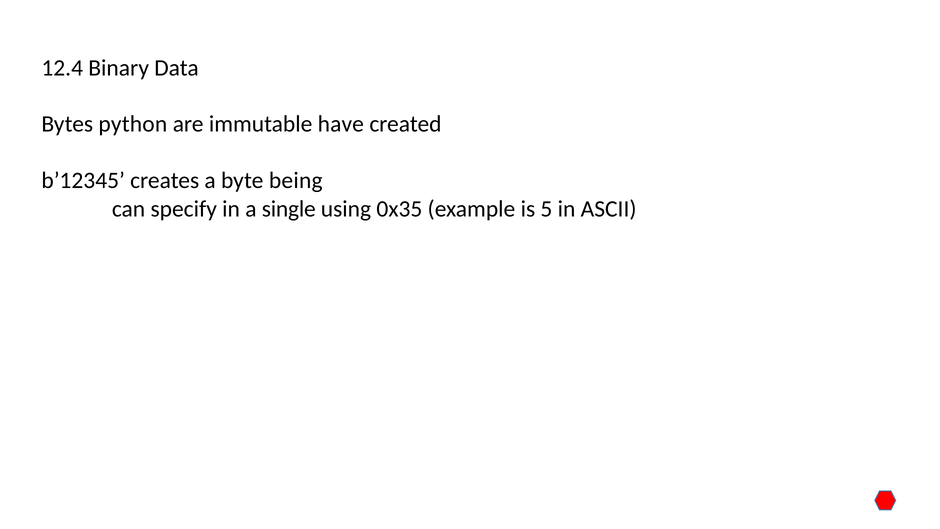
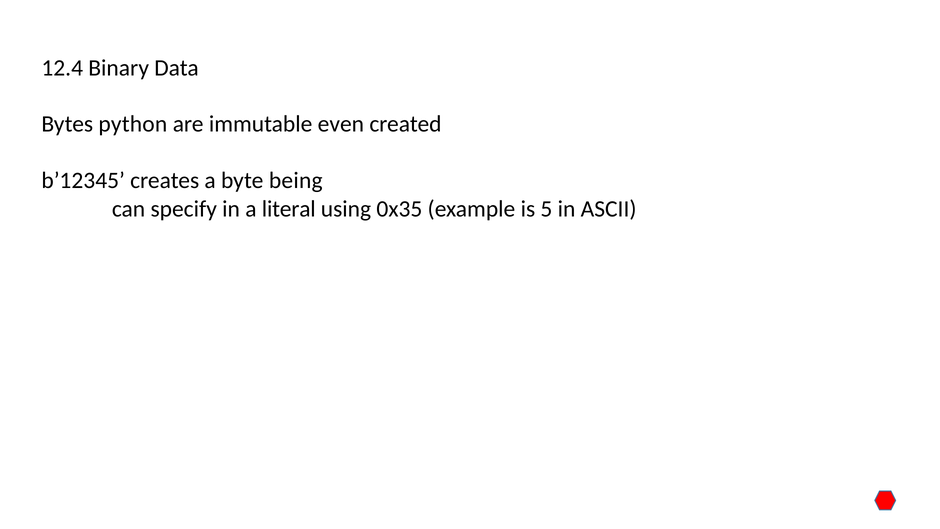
have: have -> even (341, 124)
single: single -> literal (289, 209)
